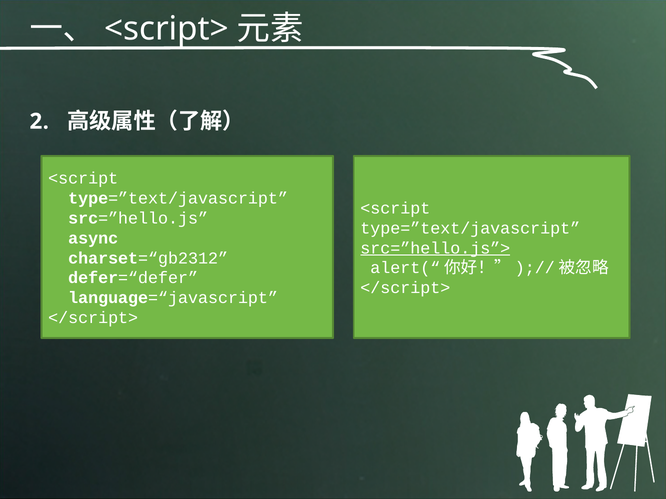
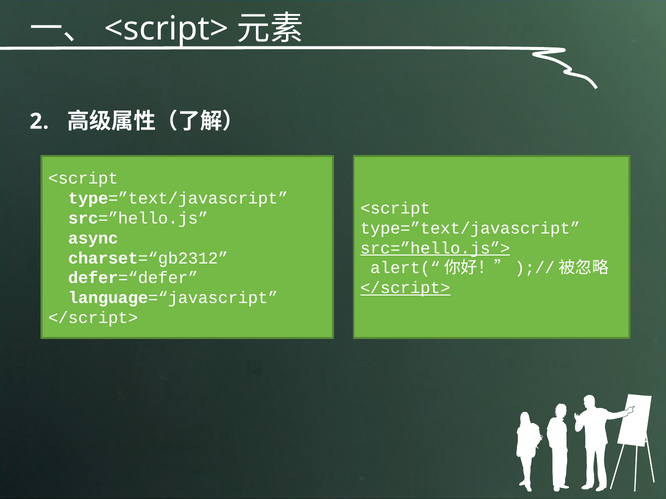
</script> underline: none -> present (405, 288)
